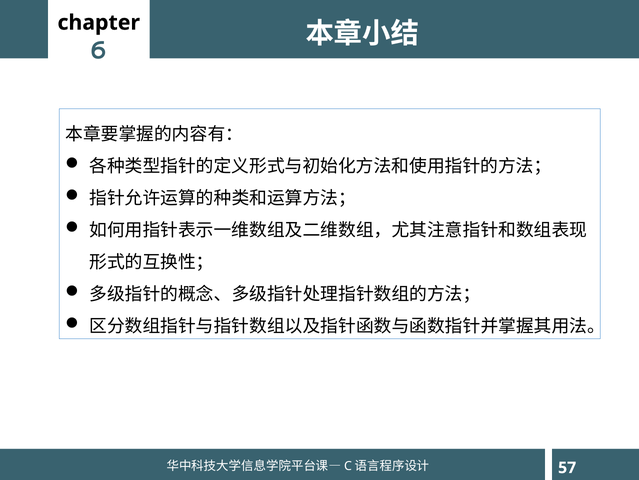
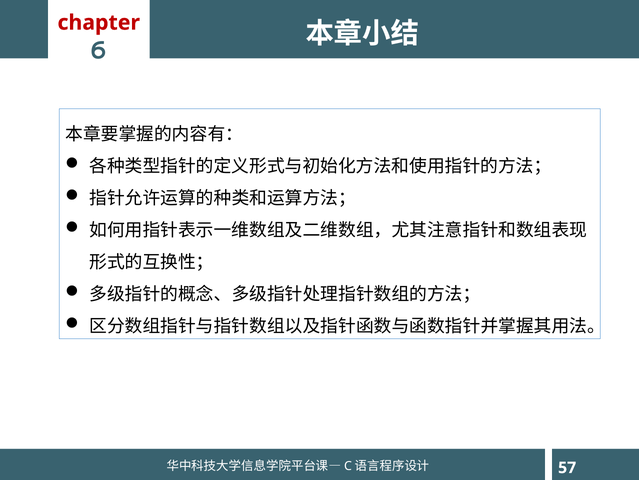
chapter colour: black -> red (99, 23)
